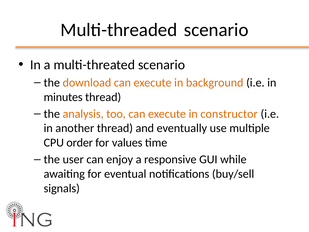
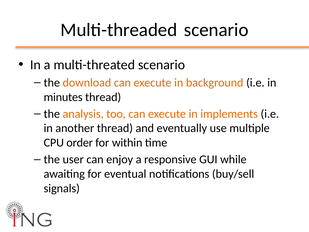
constructor: constructor -> implements (229, 114)
values: values -> within (127, 143)
